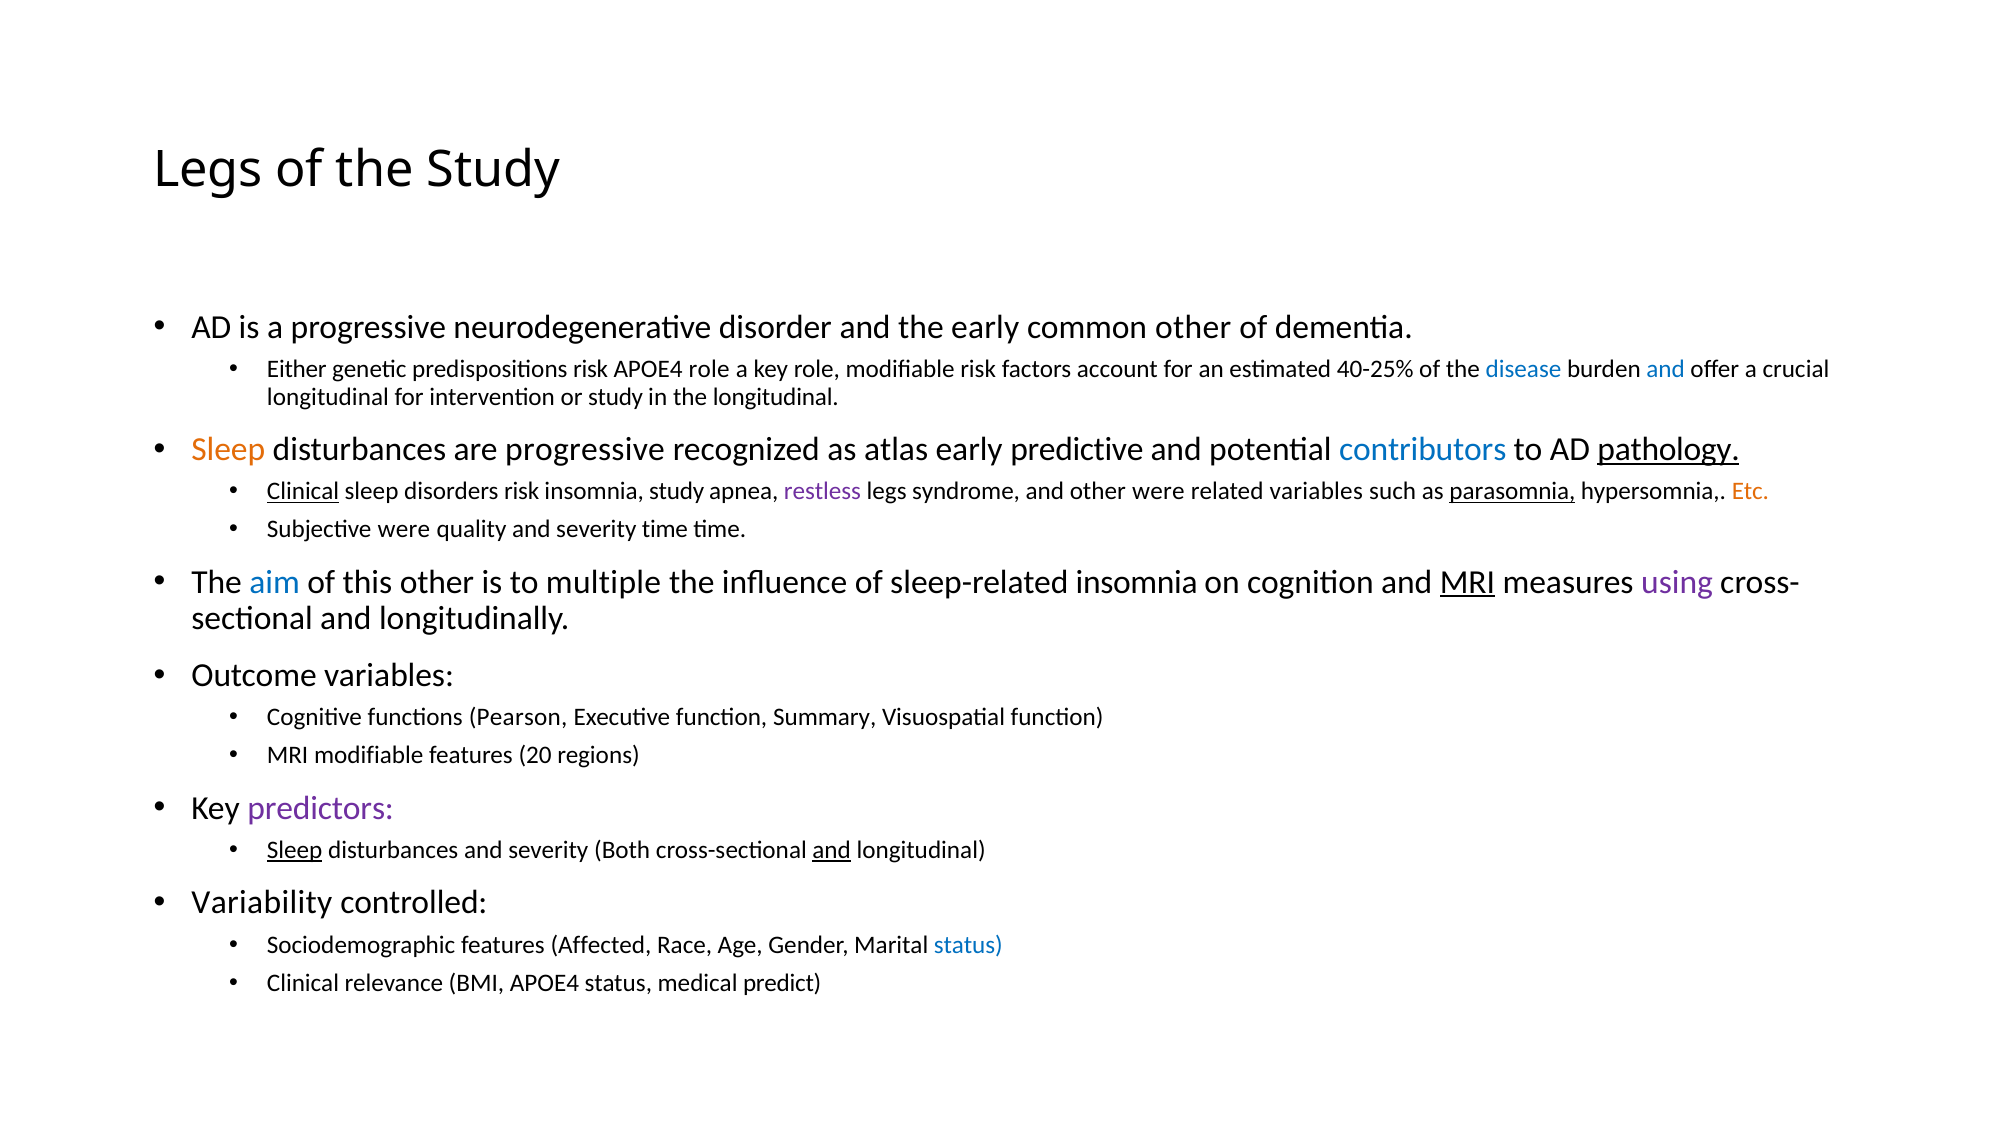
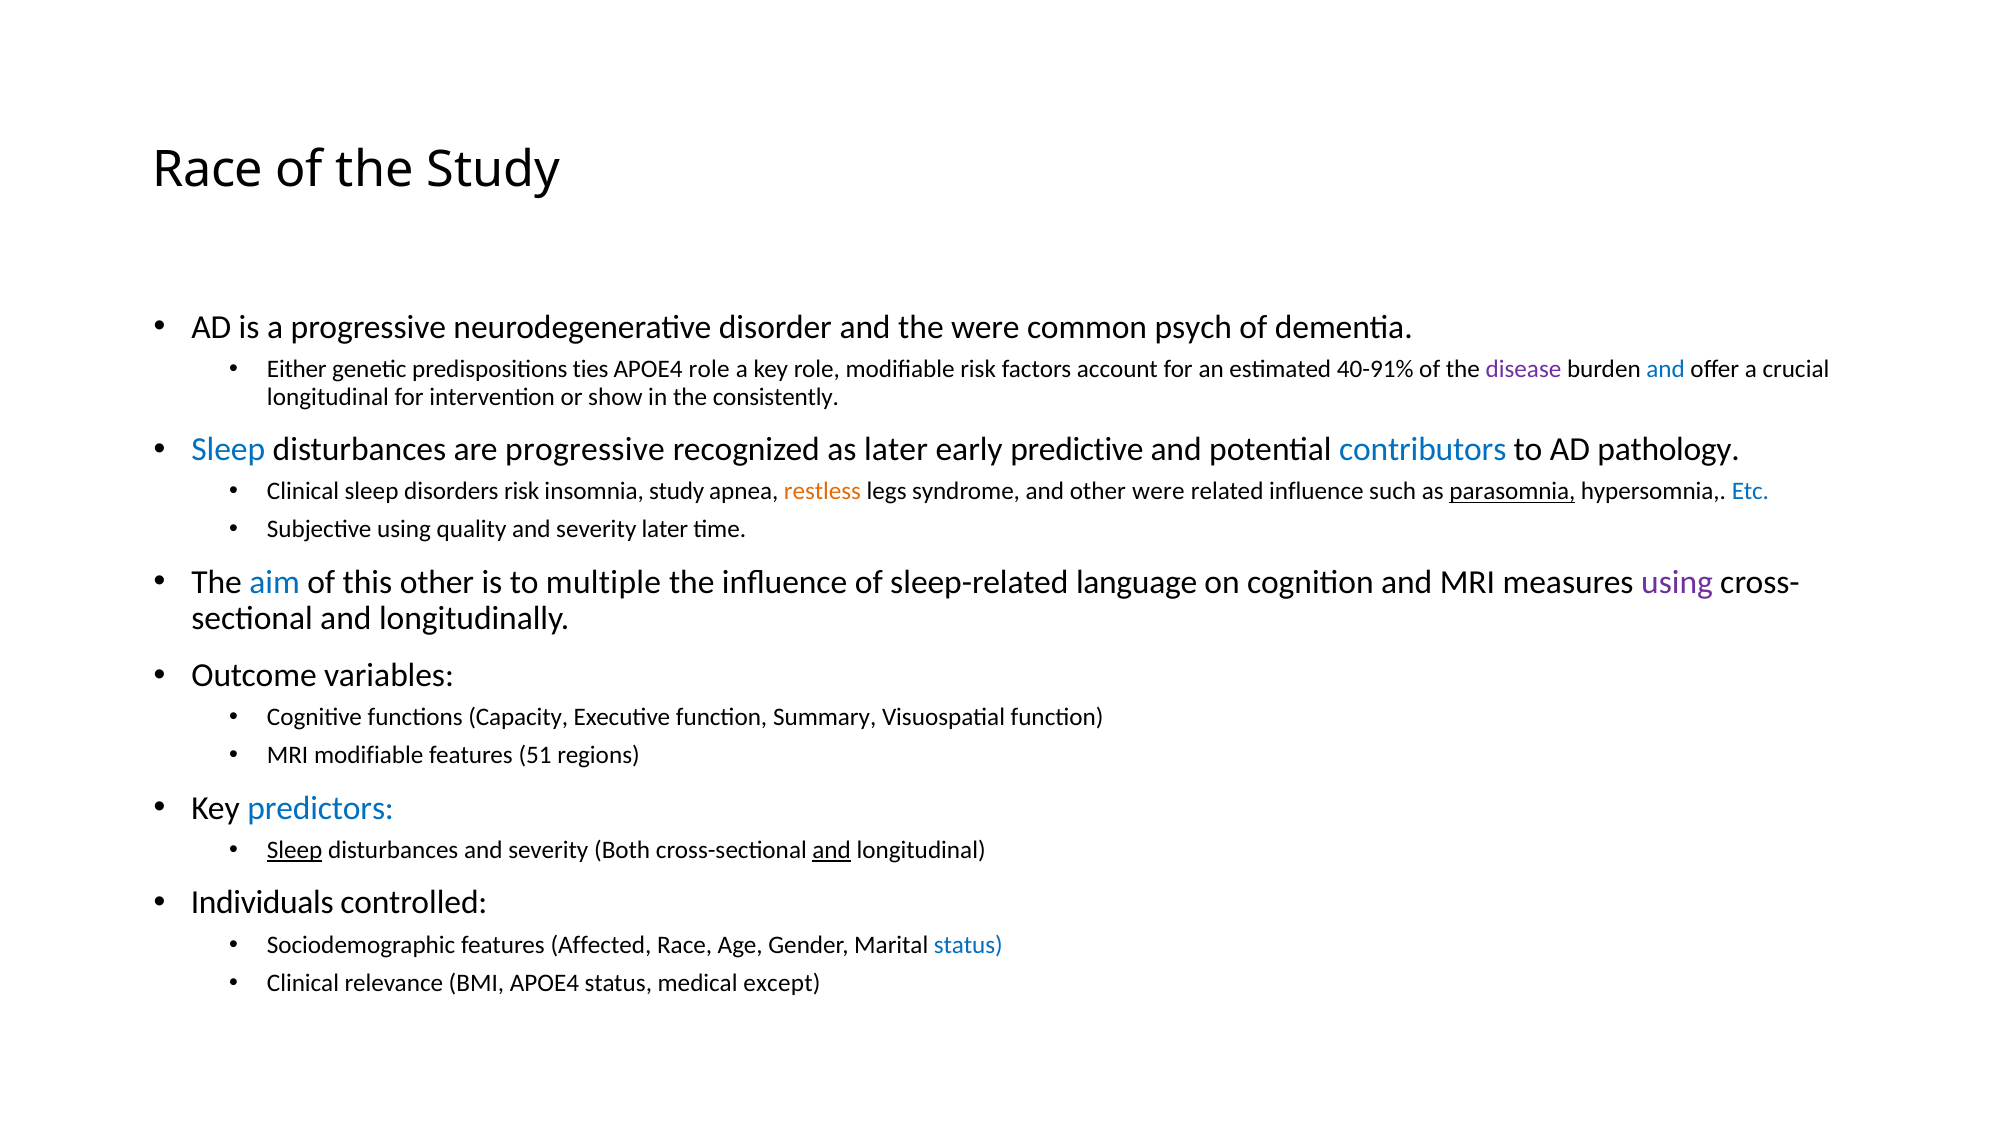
Legs: Legs -> Race (208, 170)
the early: early -> were (985, 327)
common other: other -> psych (1193, 327)
predispositions risk: risk -> ties (591, 369)
40-25%: 40-25% -> 40-91% (1375, 369)
disease colour: blue -> purple (1523, 369)
or study: study -> show (615, 397)
the longitudinal: longitudinal -> consistently (776, 397)
Sleep colour: orange -> blue (228, 449)
as atlas: atlas -> later (896, 449)
pathology underline: present -> none (1669, 449)
Clinical underline: present -> none (303, 491)
restless colour: purple -> orange (823, 491)
related variables: variables -> influence (1316, 491)
Etc colour: orange -> blue (1750, 491)
Subjective were: were -> using (404, 529)
severity time: time -> later (665, 529)
sleep-related insomnia: insomnia -> language (1137, 582)
MRI underline: present -> none (1467, 582)
Pearson: Pearson -> Capacity (518, 717)
20: 20 -> 51 (535, 755)
predictors colour: purple -> blue (321, 808)
Variability: Variability -> Individuals (262, 902)
predict: predict -> except (782, 982)
